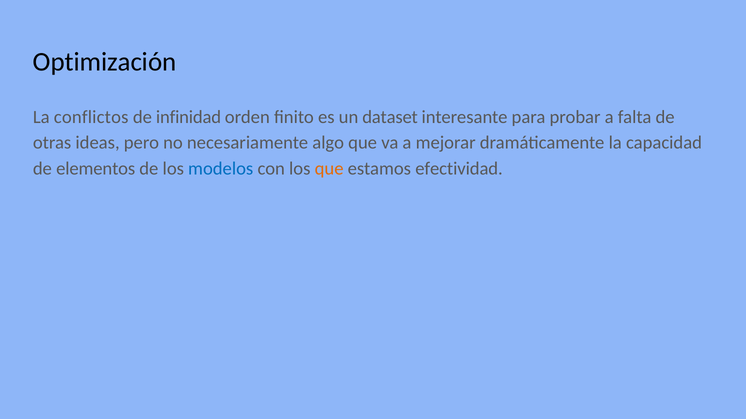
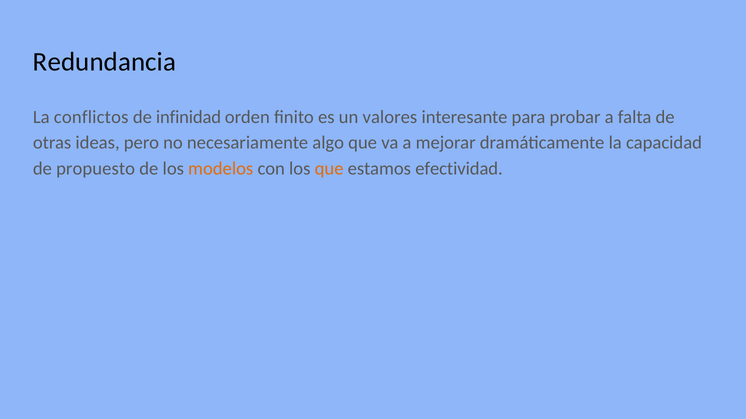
Optimización: Optimización -> Redundancia (105, 62)
dataset: dataset -> valores (390, 117)
elementos: elementos -> propuesto (96, 169)
modelos colour: blue -> orange (221, 169)
